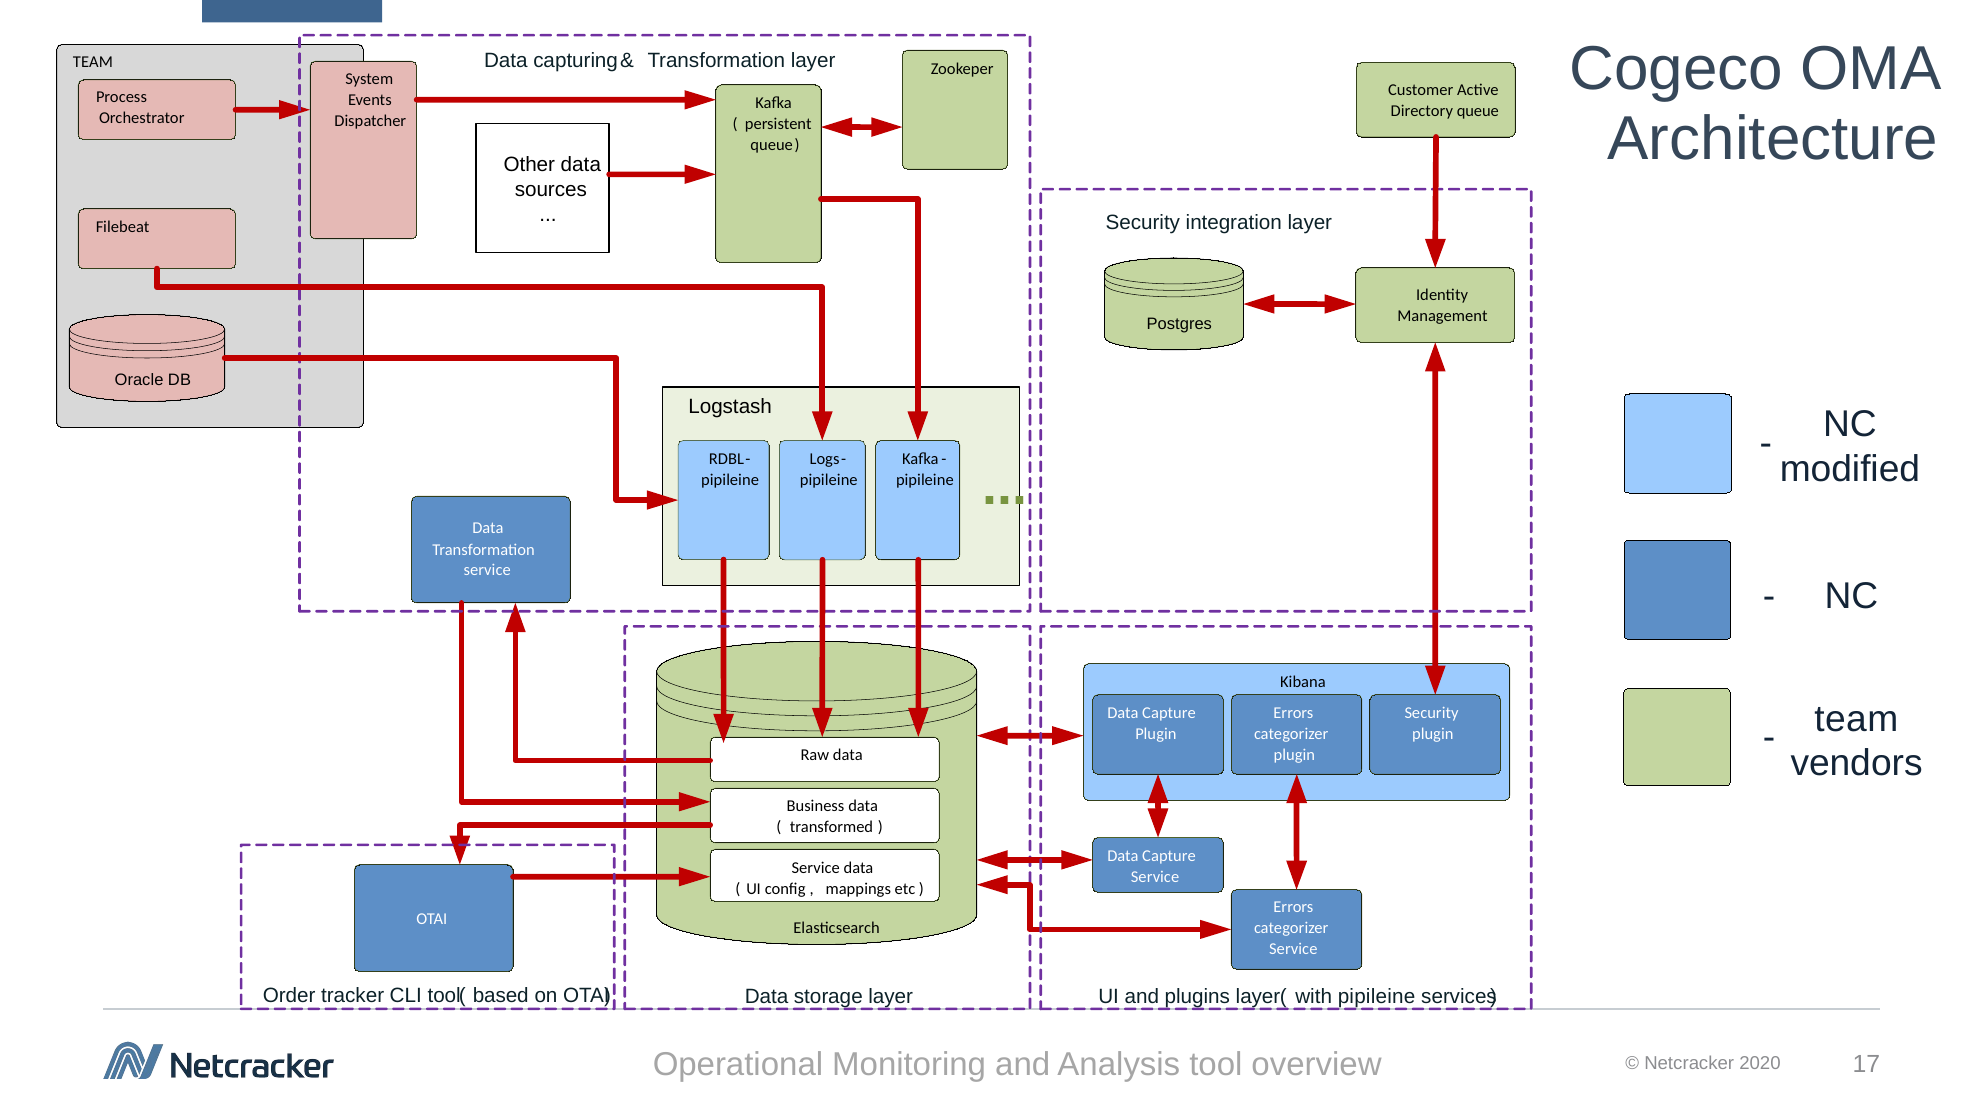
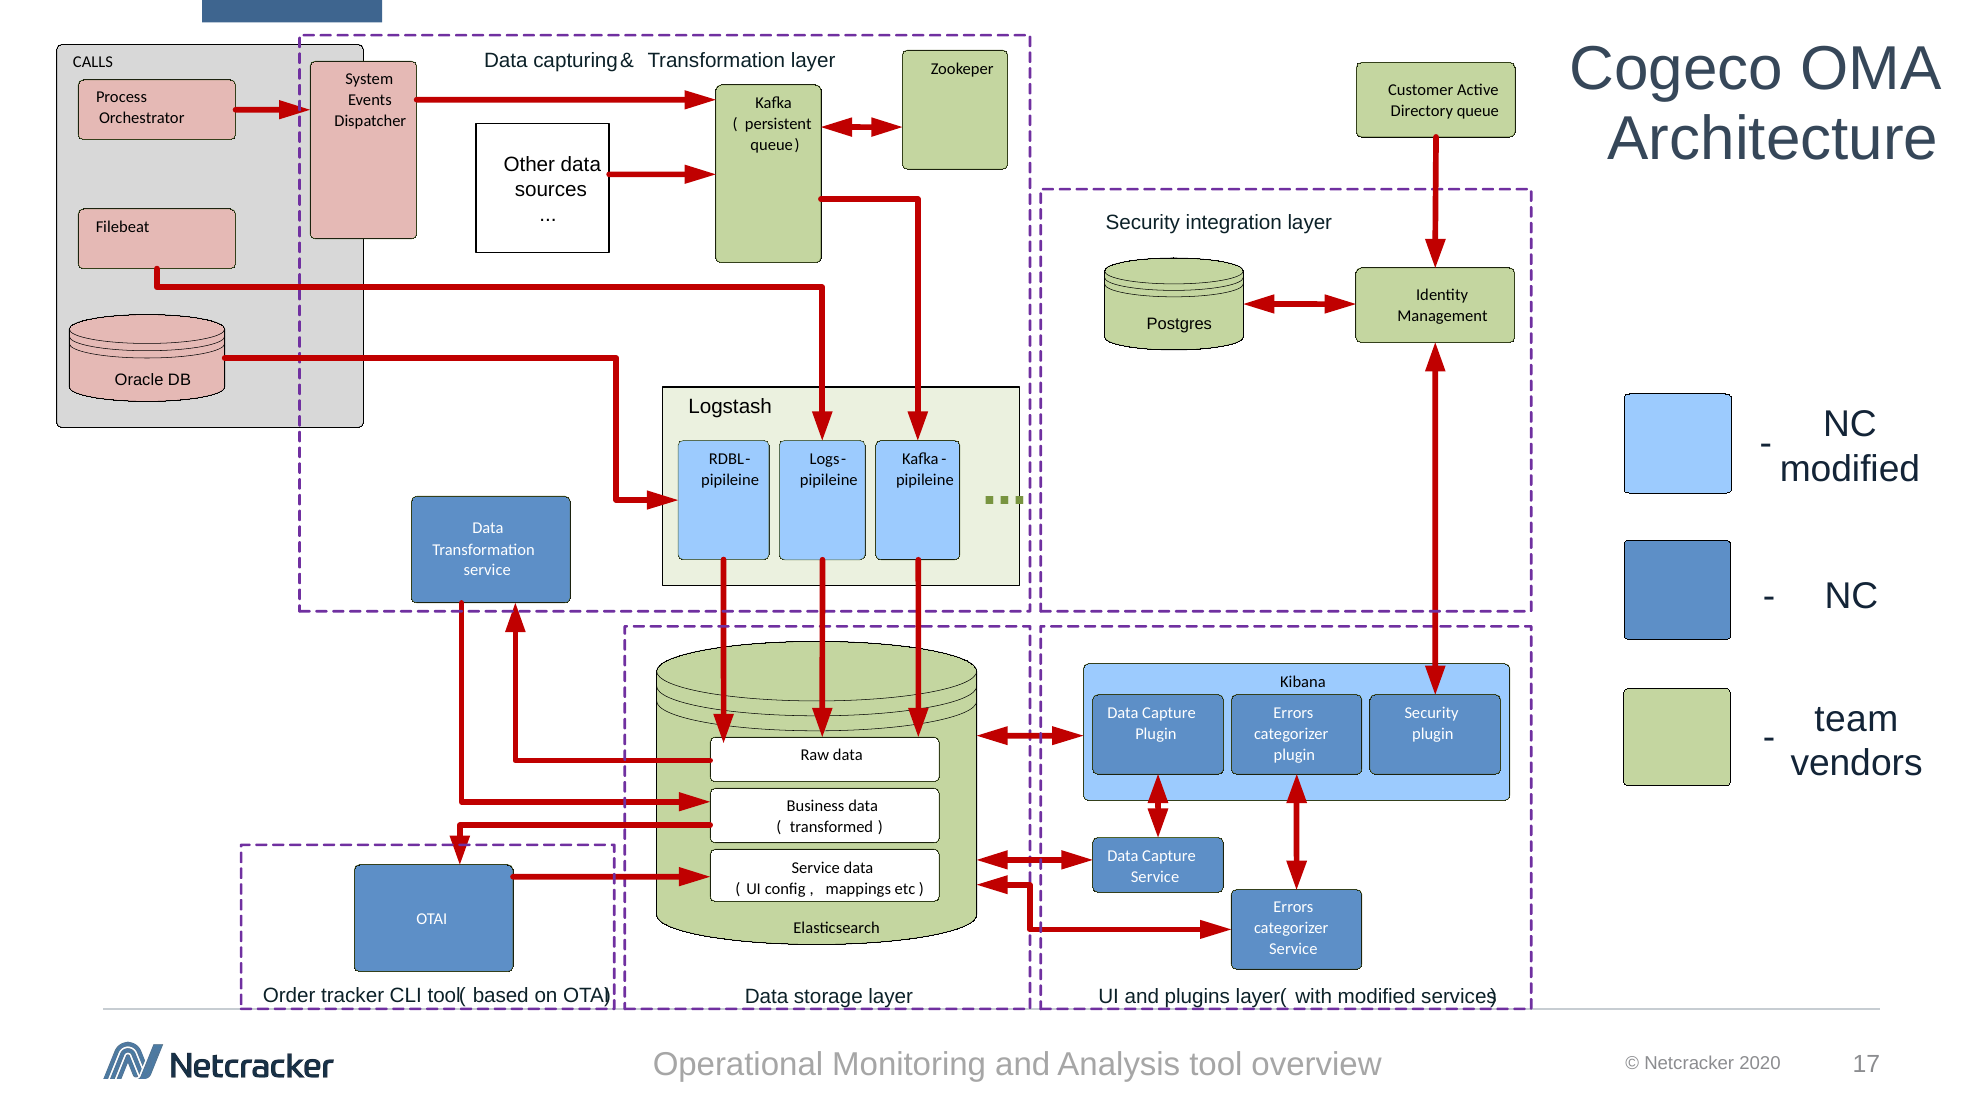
TEAM: TEAM -> CALLS (93, 62)
with pipileine: pipileine -> modified (1377, 997)
